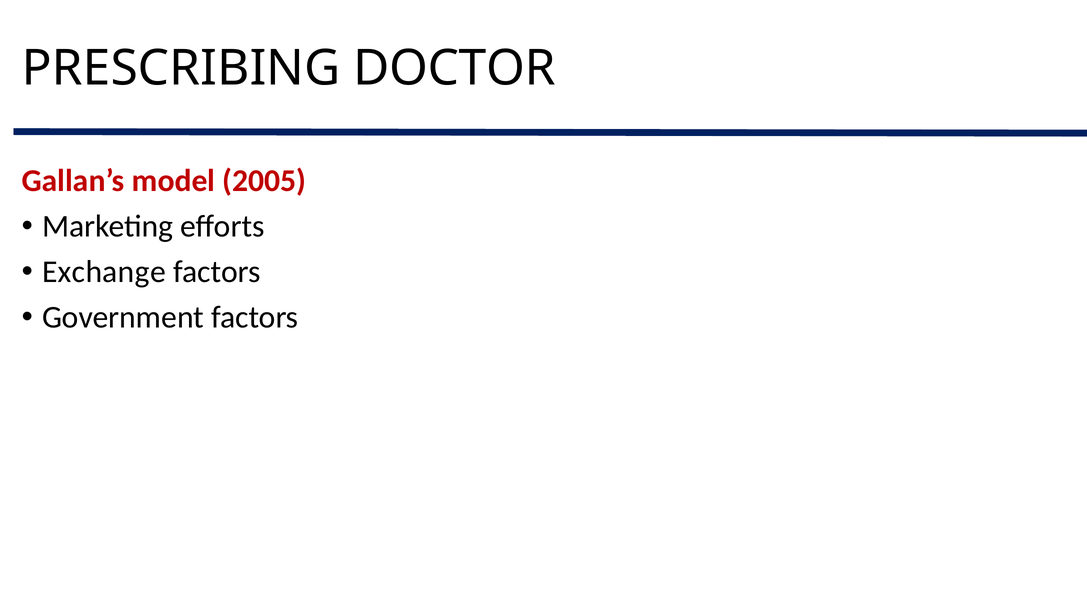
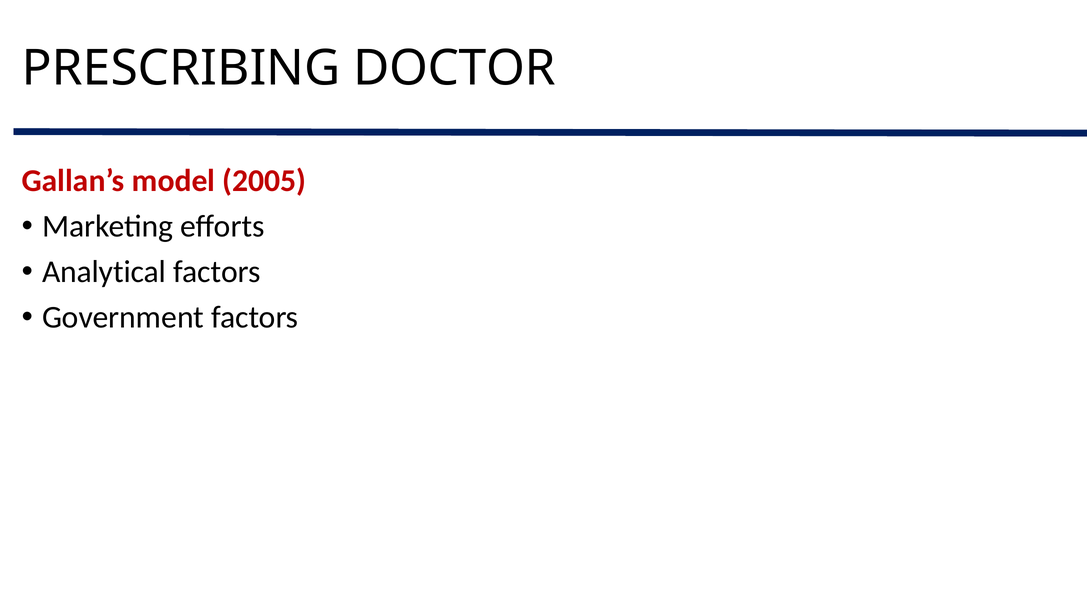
Exchange: Exchange -> Analytical (104, 272)
